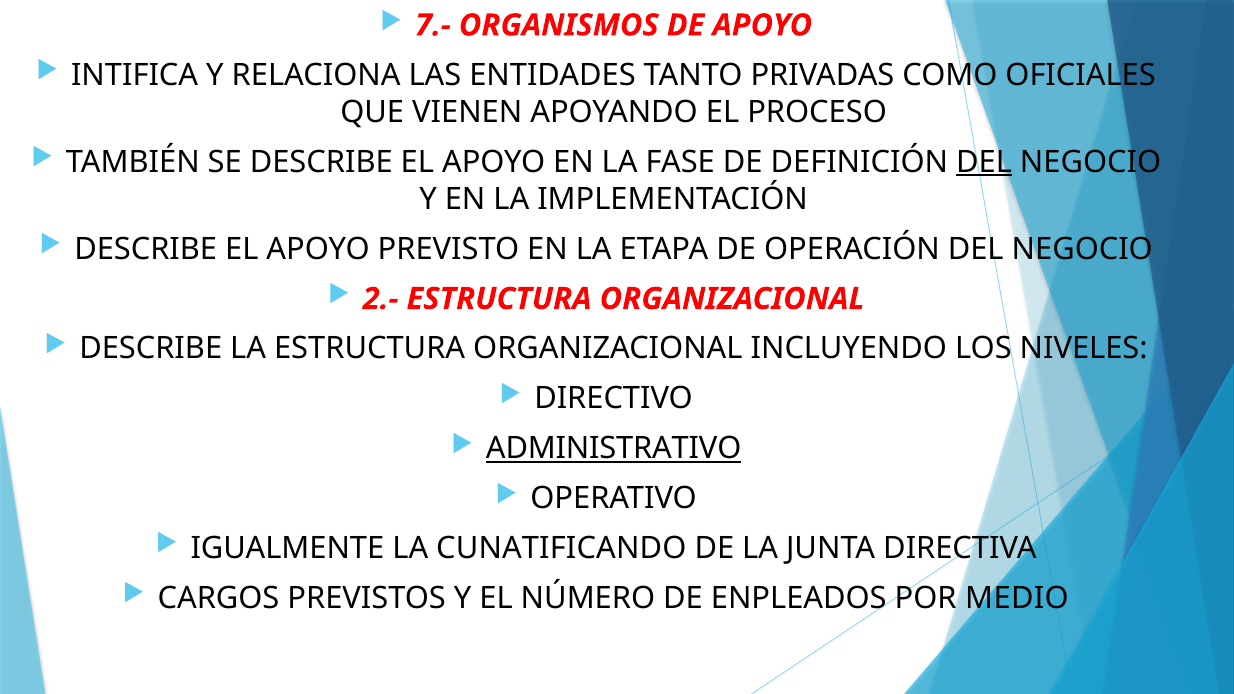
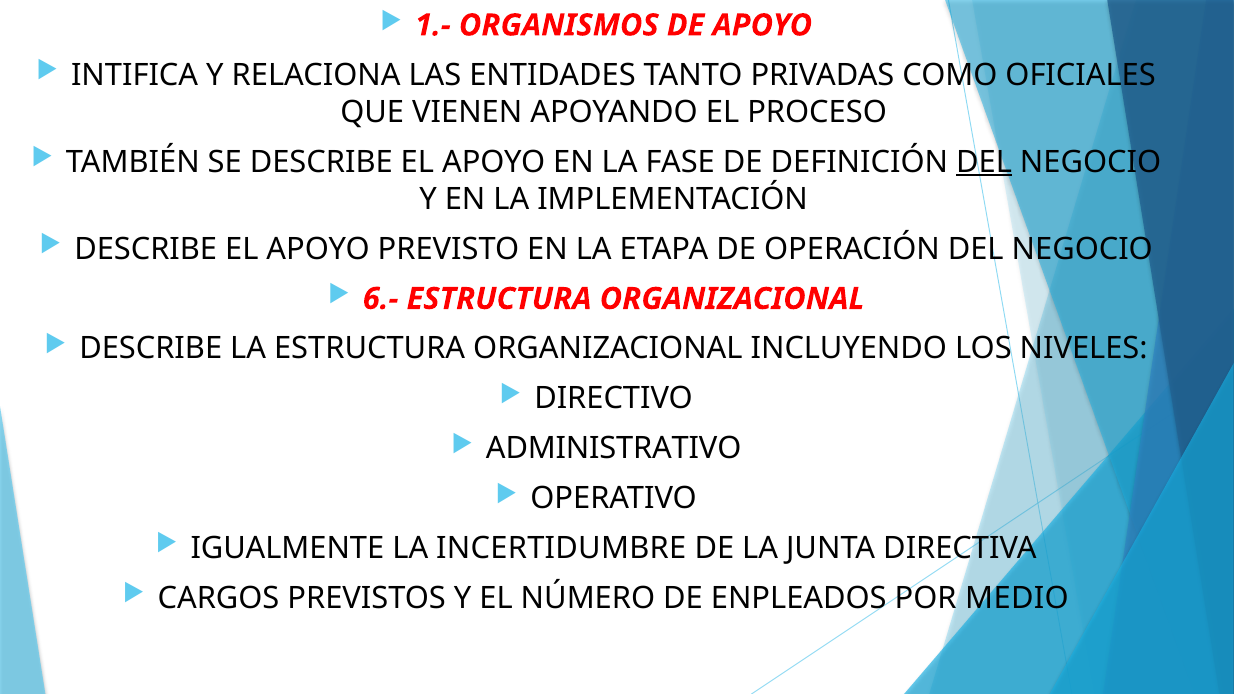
7.-: 7.- -> 1.- (433, 25)
2.-: 2.- -> 6.- (381, 299)
ADMINISTRATIVO underline: present -> none (614, 449)
CUNATIFICANDO: CUNATIFICANDO -> INCERTIDUMBRE (561, 548)
